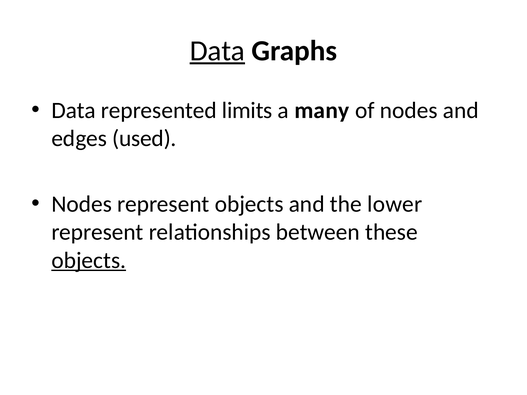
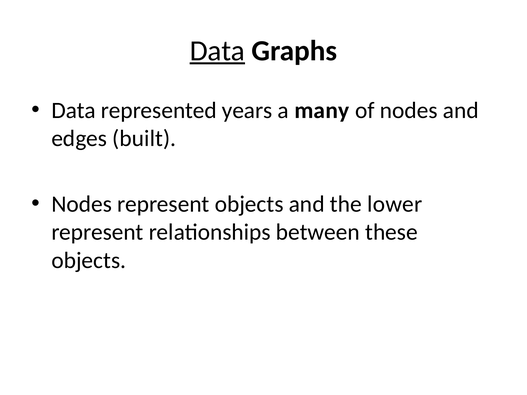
limits: limits -> years (247, 111)
used: used -> built (144, 139)
objects underline: present -> none (89, 261)
